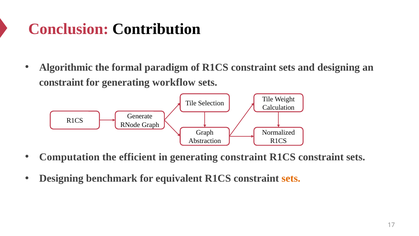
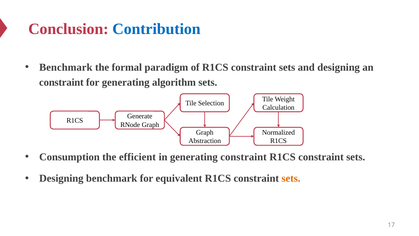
Contribution colour: black -> blue (156, 29)
Algorithmic: Algorithmic -> Benchmark (66, 67)
workflow: workflow -> algorithm (174, 82)
Computation: Computation -> Consumption (69, 157)
